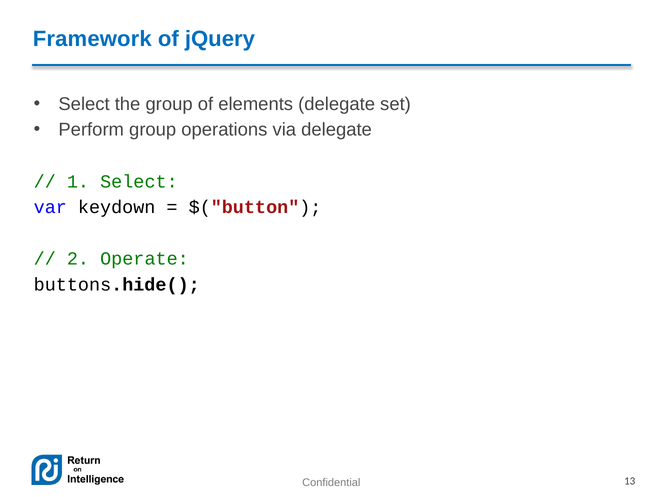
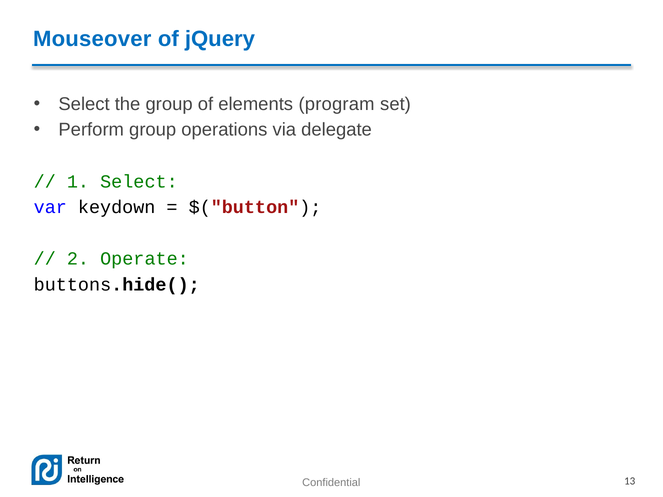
Framework: Framework -> Mouseover (92, 39)
elements delegate: delegate -> program (337, 104)
